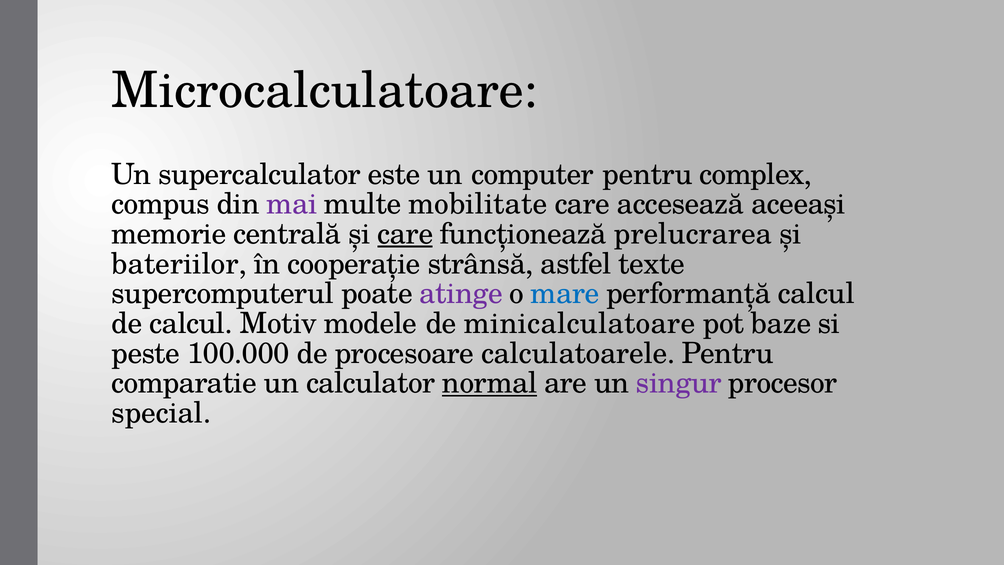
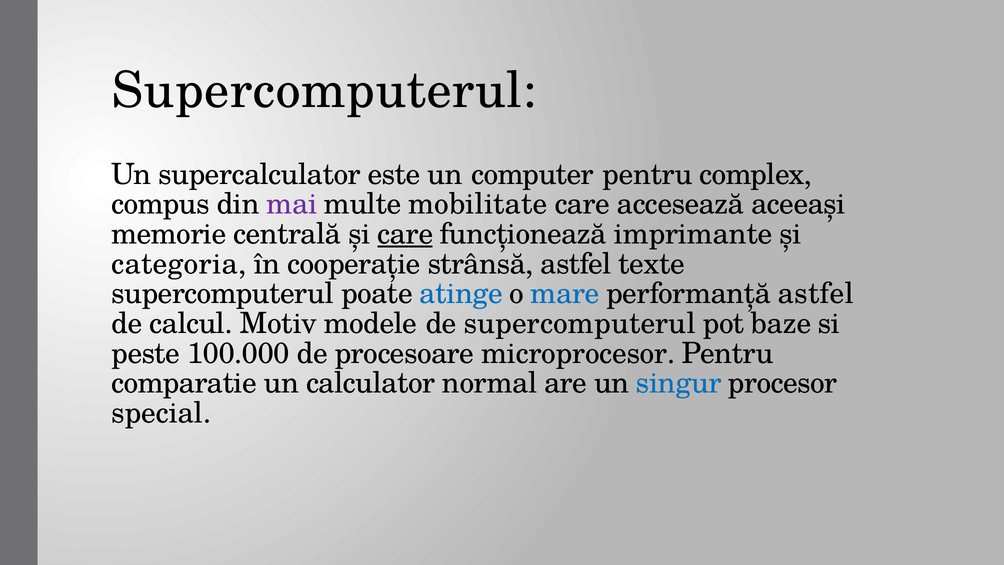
Microcalculatoare: Microcalculatoare -> Supercomputerul (324, 91)
prelucrarea: prelucrarea -> imprimante (693, 234)
bateriilor: bateriilor -> categoria (179, 264)
atinge colour: purple -> blue (461, 294)
performanță calcul: calcul -> astfel (816, 294)
de minicalculatoare: minicalculatoare -> supercomputerul (580, 323)
calculatoarele: calculatoarele -> microprocesor (578, 353)
normal underline: present -> none (490, 383)
singur colour: purple -> blue (679, 383)
